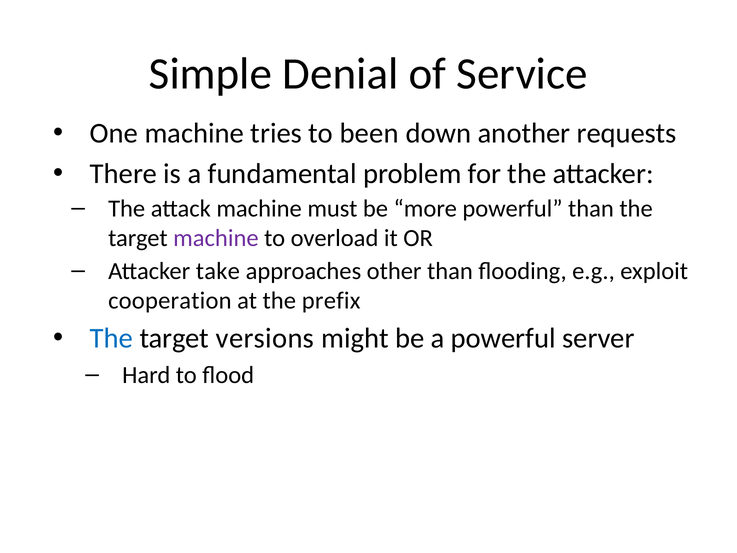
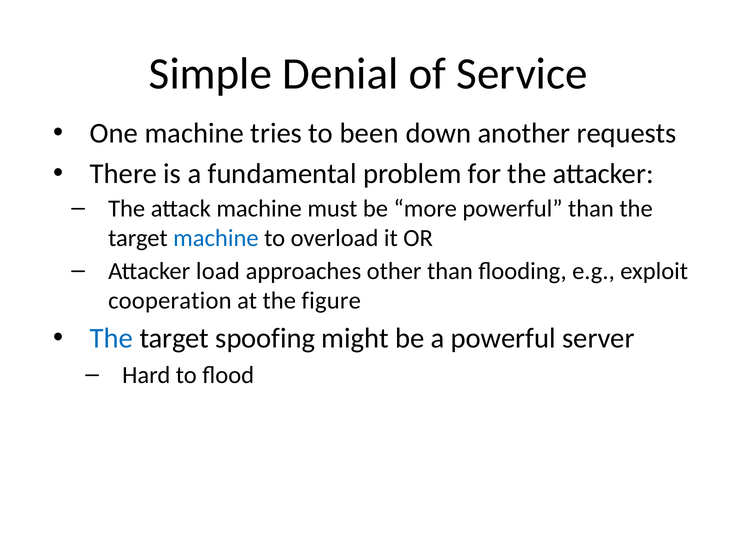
machine colour: purple -> blue (216, 238)
take: take -> load (218, 271)
prefix: prefix -> figure (331, 300)
versions: versions -> spoofing (265, 338)
